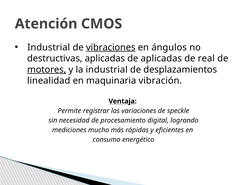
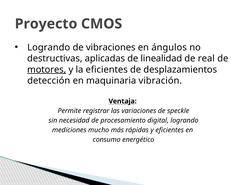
Atención: Atención -> Proyecto (46, 24)
Industrial: Industrial -> Logrando (49, 47)
vibraciones underline: present -> none (111, 47)
de aplicadas: aplicadas -> linealidad (161, 59)
la industrial: industrial -> eficientes (107, 70)
linealidad: linealidad -> detección (49, 81)
